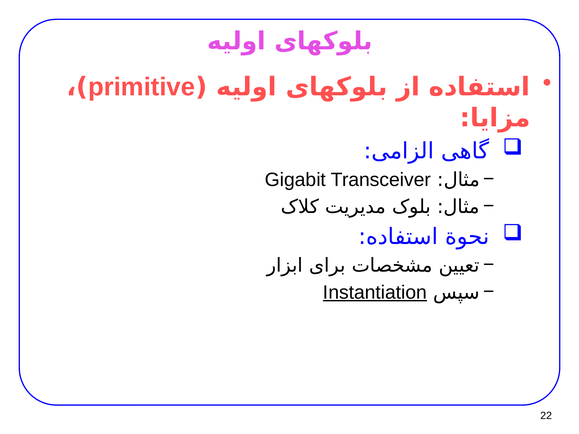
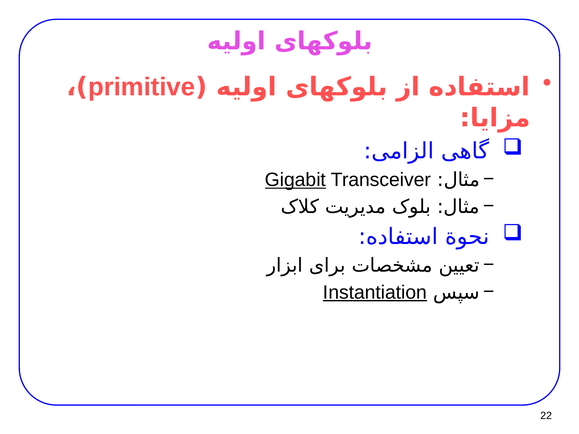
Gigabit underline: none -> present (295, 180)
